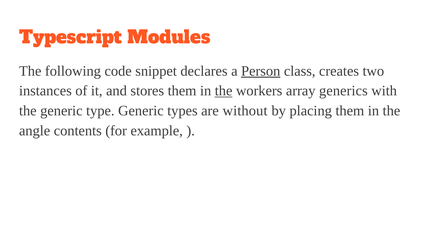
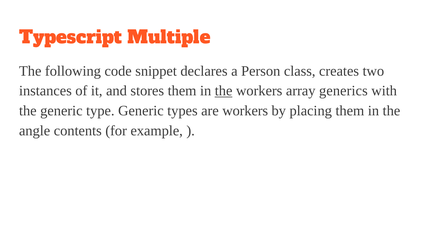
Modules: Modules -> Multiple (169, 37)
Person underline: present -> none (261, 71)
are without: without -> workers (245, 111)
